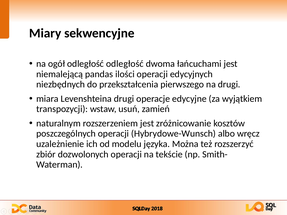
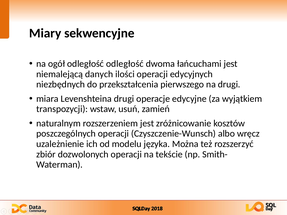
pandas: pandas -> danych (99, 74)
Hybrydowe-Wunsch: Hybrydowe-Wunsch -> Czyszczenie-Wunsch (174, 134)
